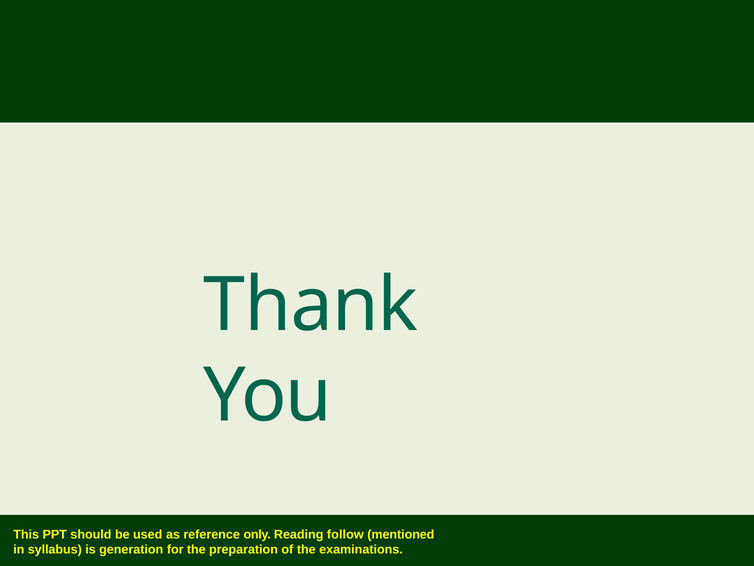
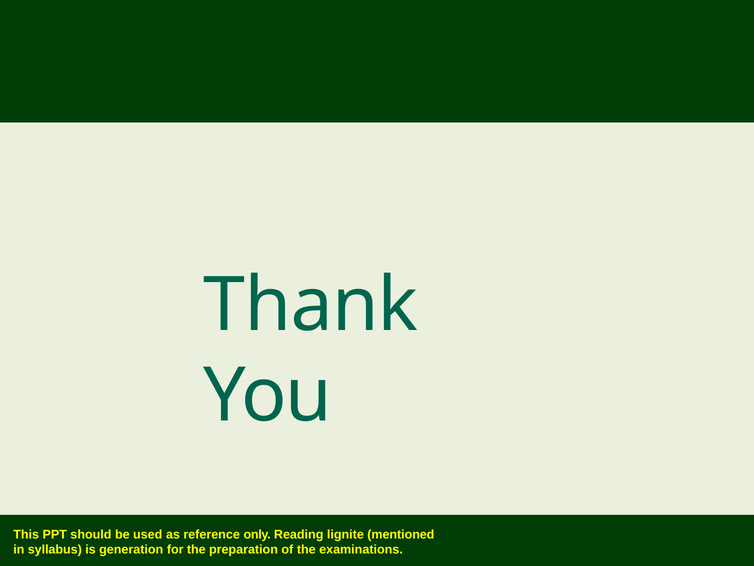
follow: follow -> lignite (345, 534)
